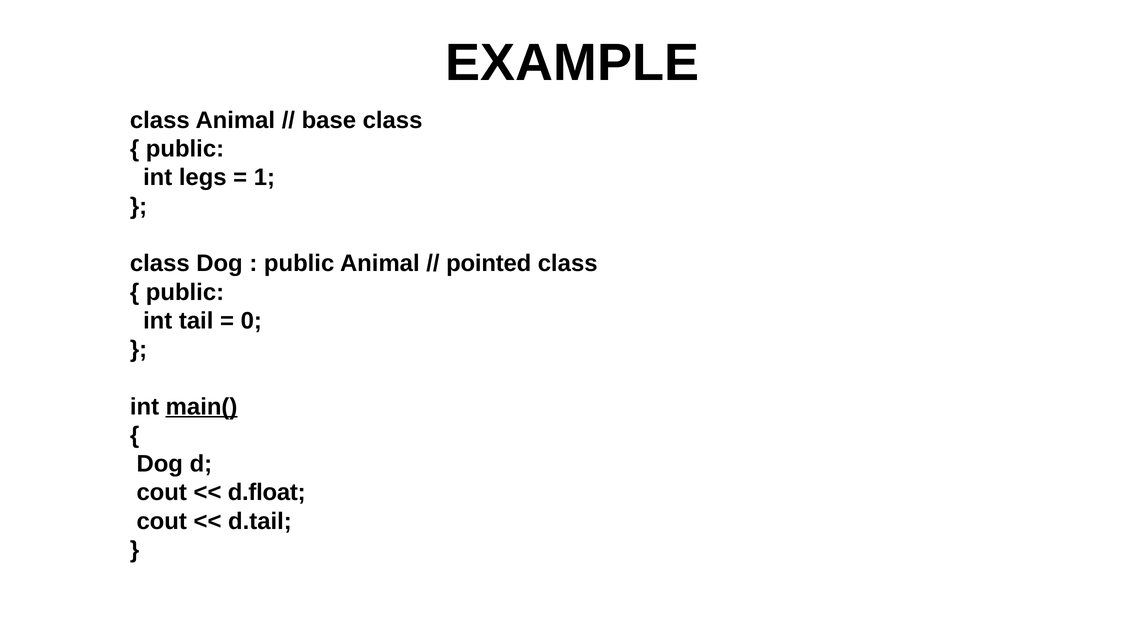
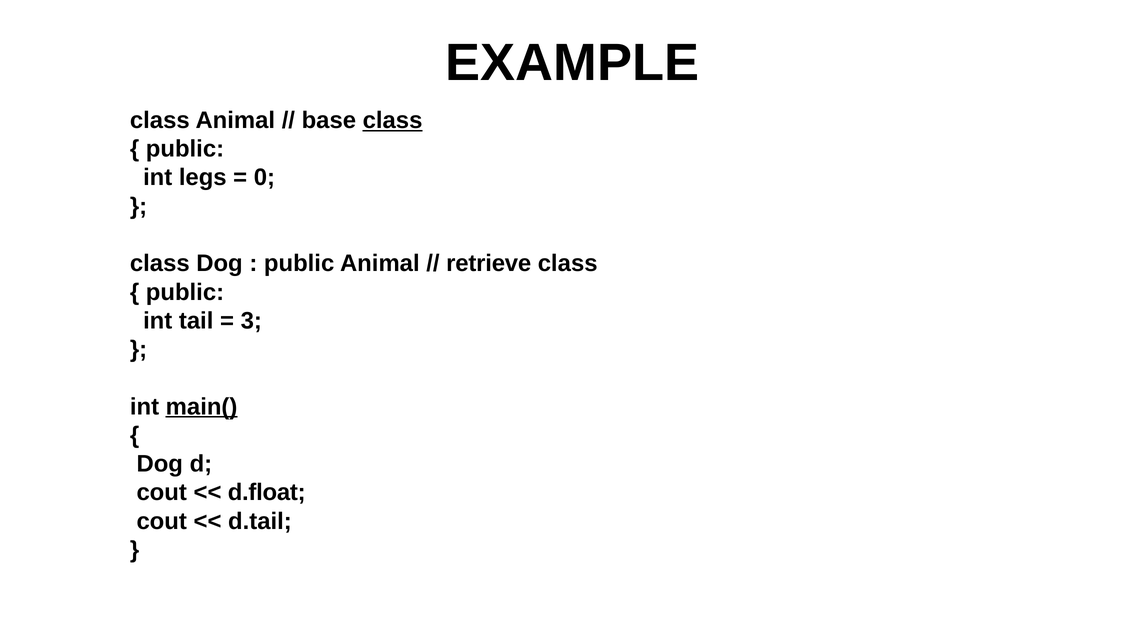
class underline: none -> present (393, 120)
1: 1 -> 0 (264, 178)
pointed: pointed -> retrieve (489, 264)
0: 0 -> 3 (251, 321)
